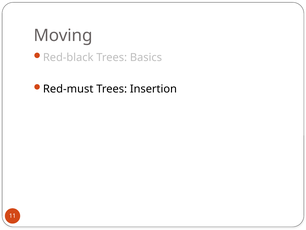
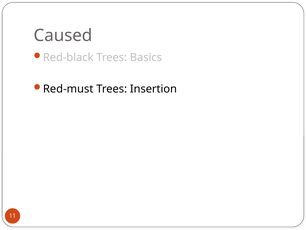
Moving: Moving -> Caused (63, 35)
